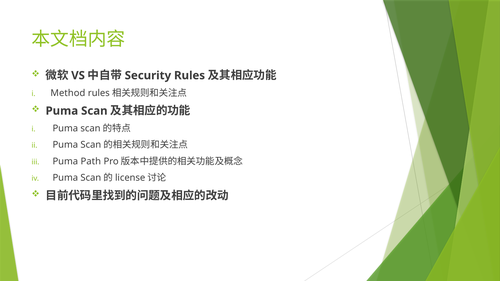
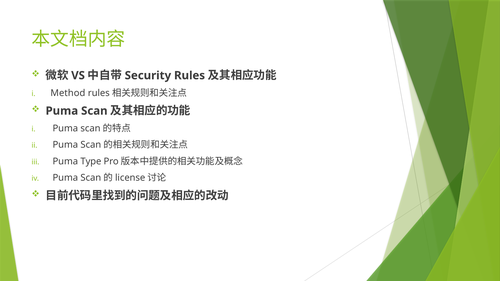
Path: Path -> Type (91, 161)
